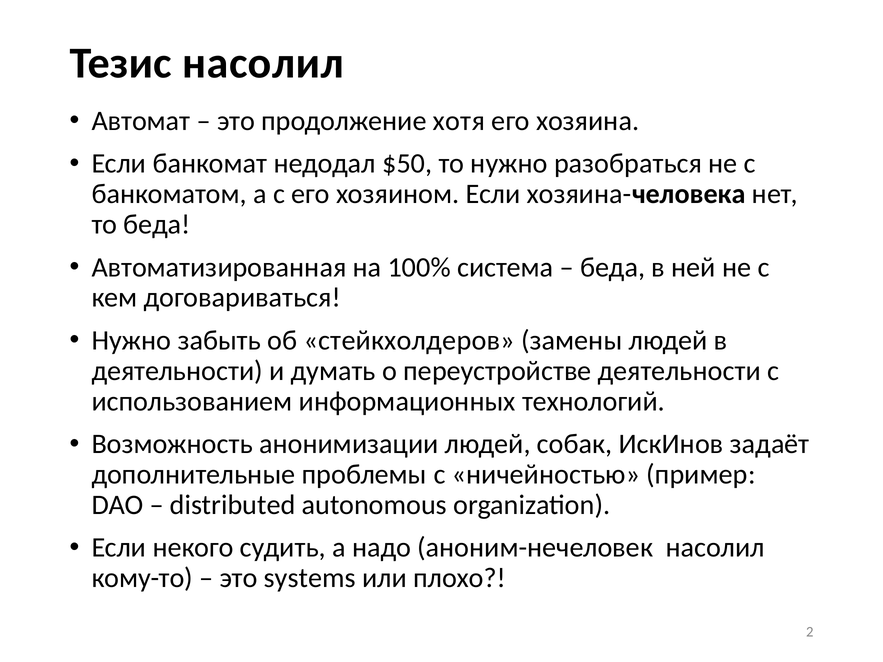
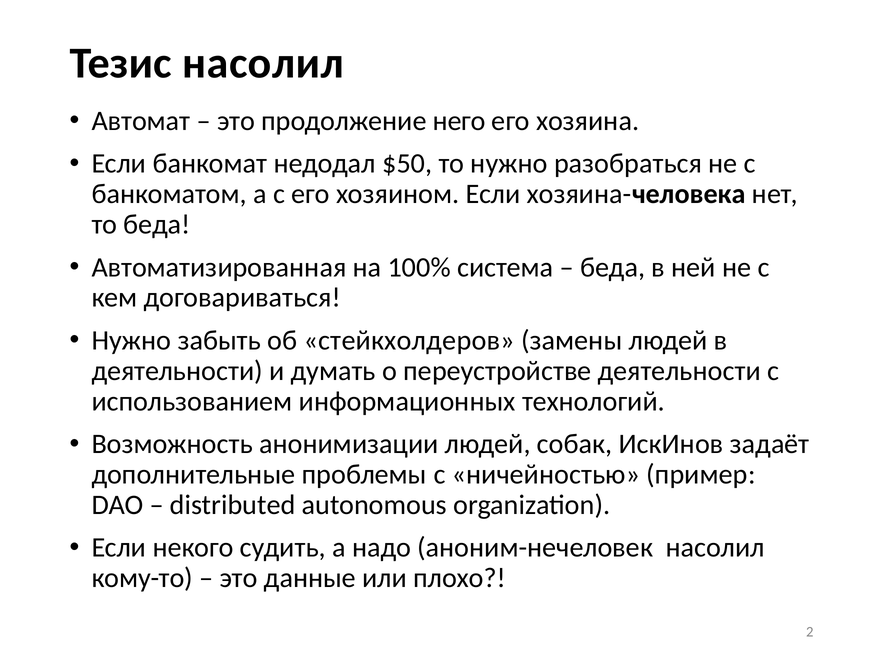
хотя: хотя -> него (459, 121)
systems: systems -> данные (310, 578)
